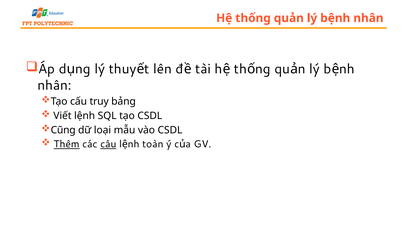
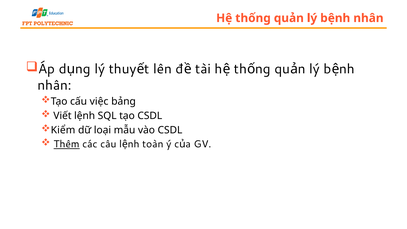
truy: truy -> việc (99, 101)
Cũng: Cũng -> Kiểm (63, 130)
câu underline: present -> none (108, 144)
